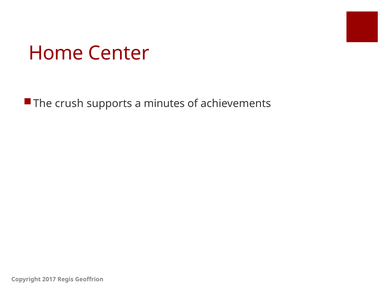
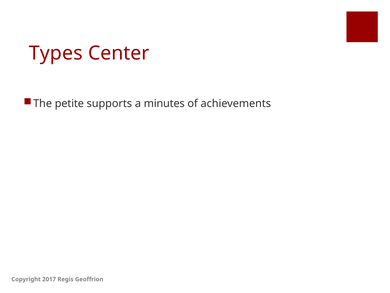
Home: Home -> Types (56, 53)
crush: crush -> petite (69, 103)
